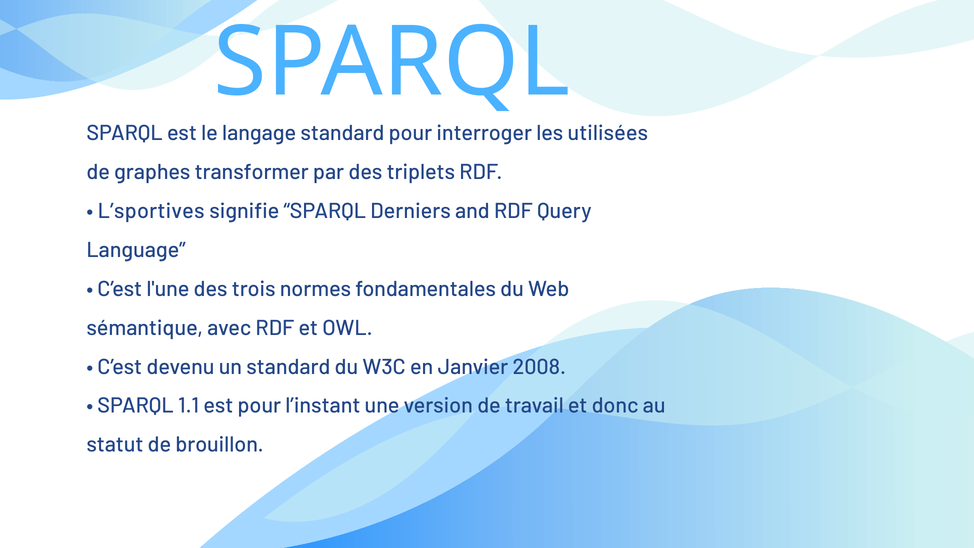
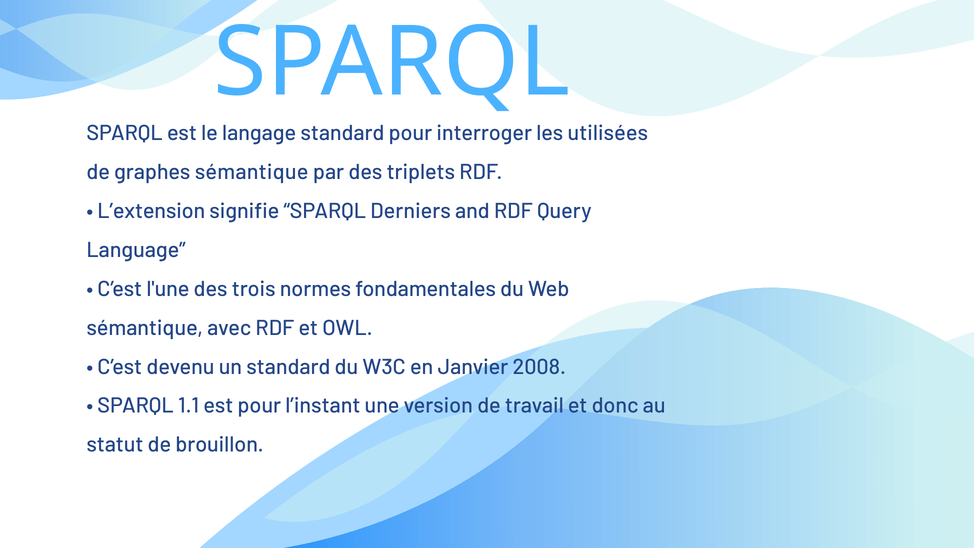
graphes transformer: transformer -> sémantique (252, 172)
L’sportives: L’sportives -> L’extension (151, 211)
